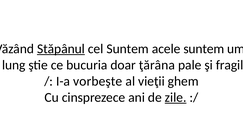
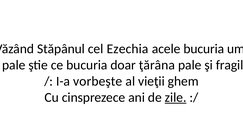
Stăpânul underline: present -> none (61, 49)
cel Suntem: Suntem -> Ezechia (128, 49)
acele suntem: suntem -> bucuria (204, 49)
lung: lung -> pale (14, 65)
